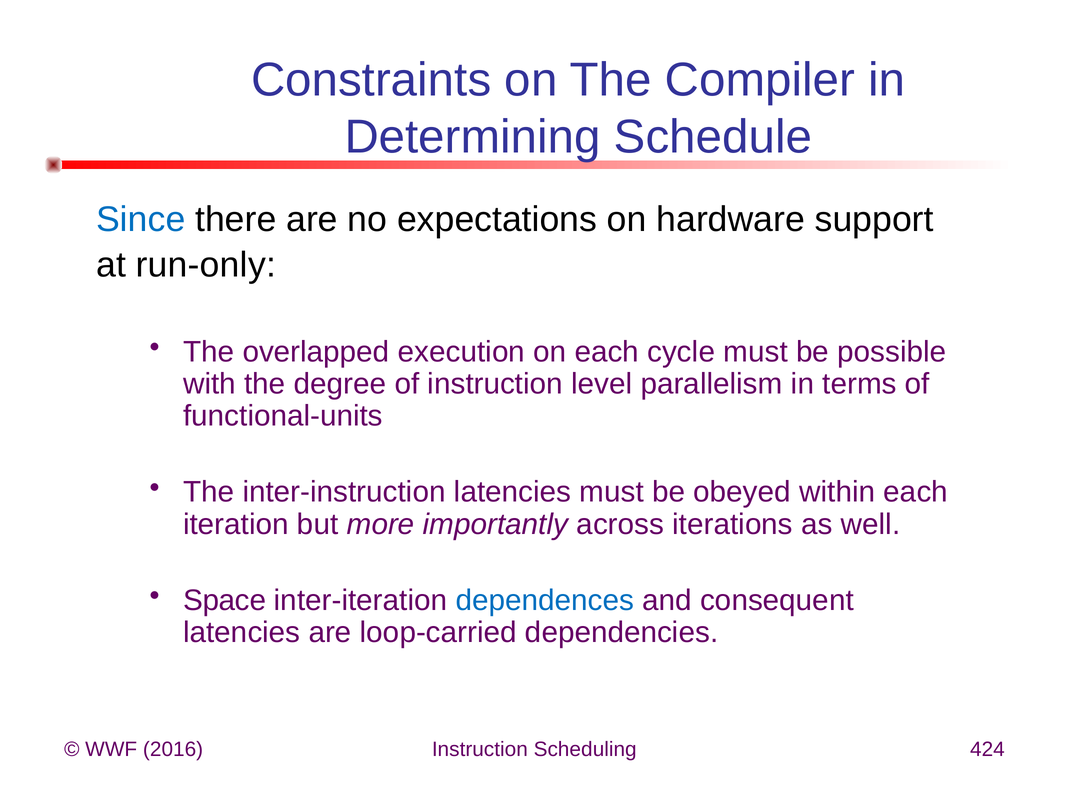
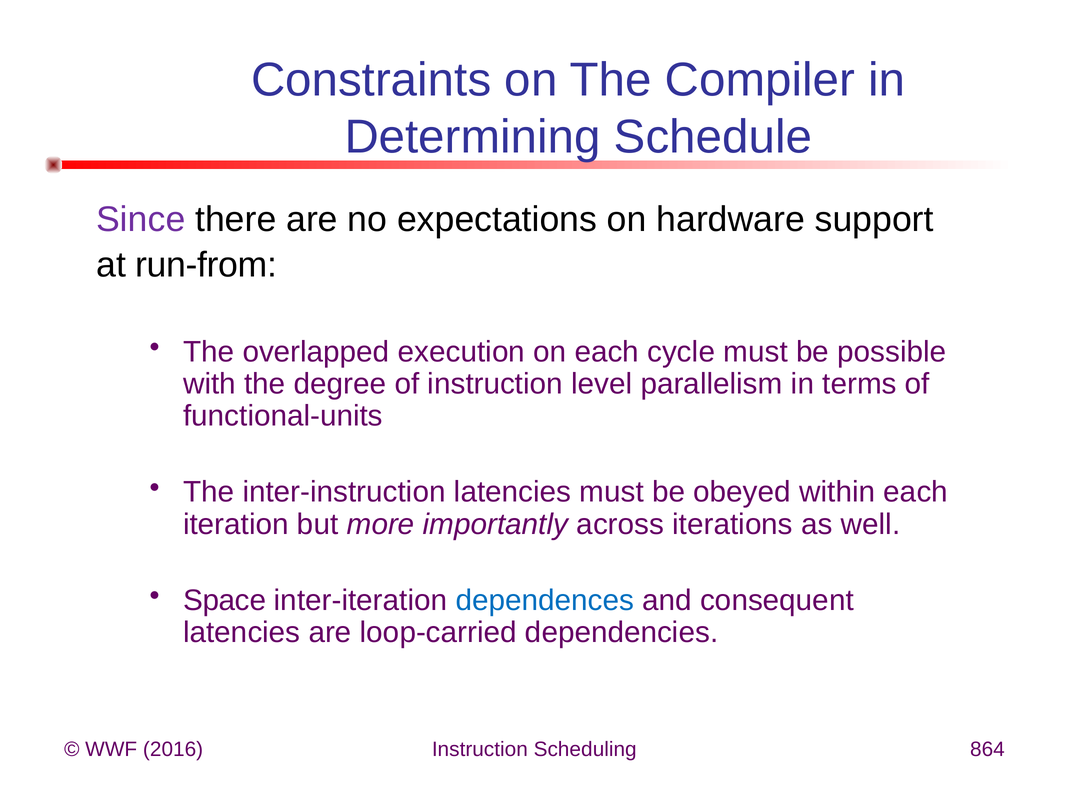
Since colour: blue -> purple (141, 219)
run-only: run-only -> run-from (206, 265)
424: 424 -> 864 (987, 749)
